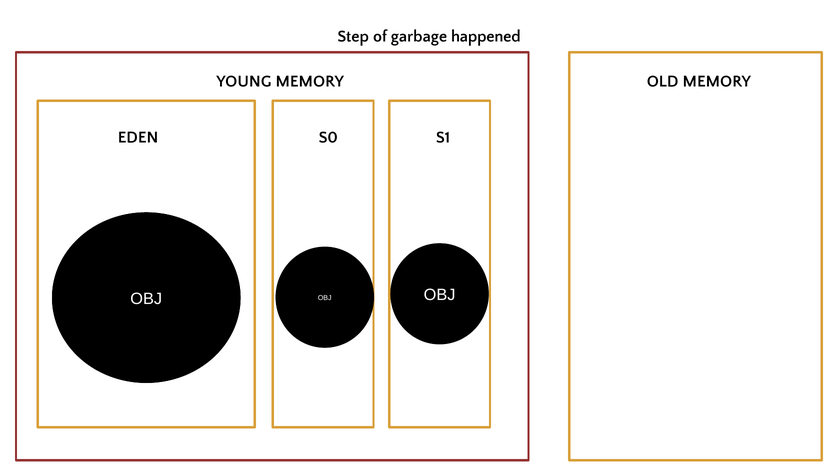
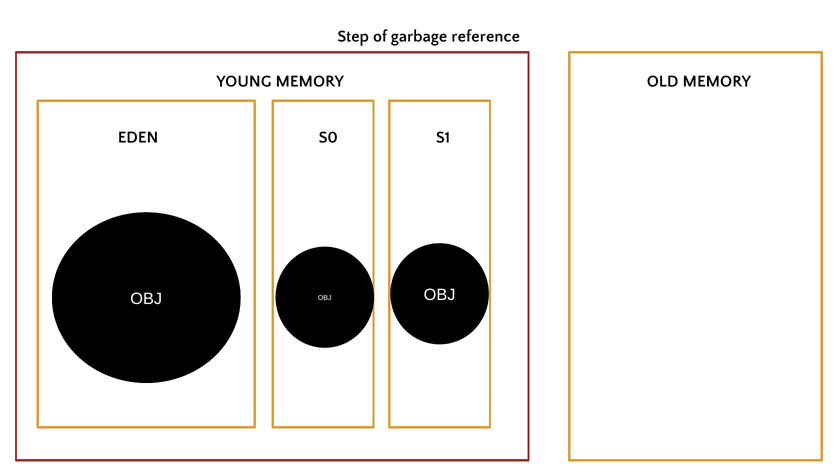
happened: happened -> reference (486, 36)
